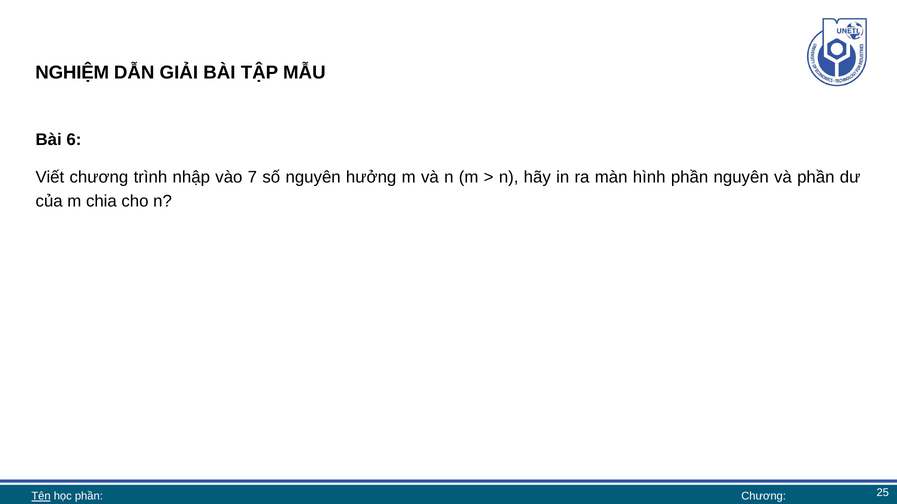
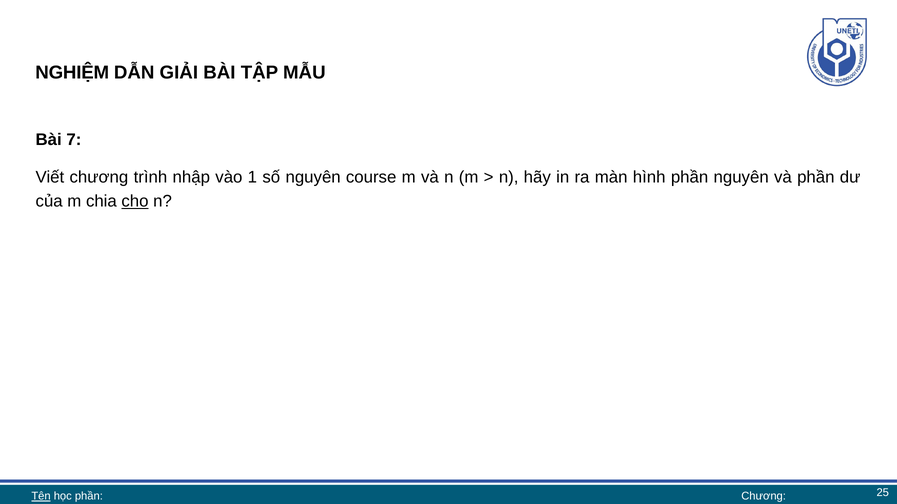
6: 6 -> 7 (74, 140)
7: 7 -> 1 (252, 177)
hưởng: hưởng -> course (371, 177)
cho underline: none -> present (135, 202)
